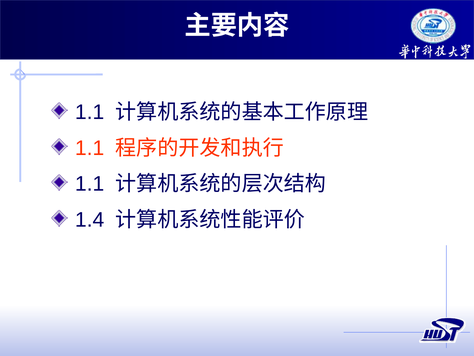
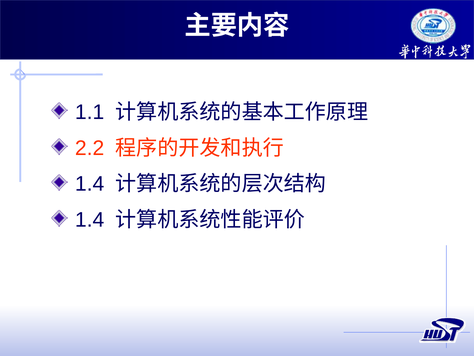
1.1: 1.1 -> 2.2 (90, 148)
1.1: 1.1 -> 1.4 (90, 184)
